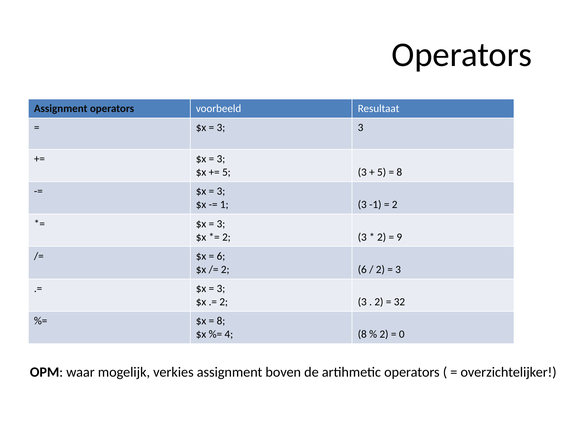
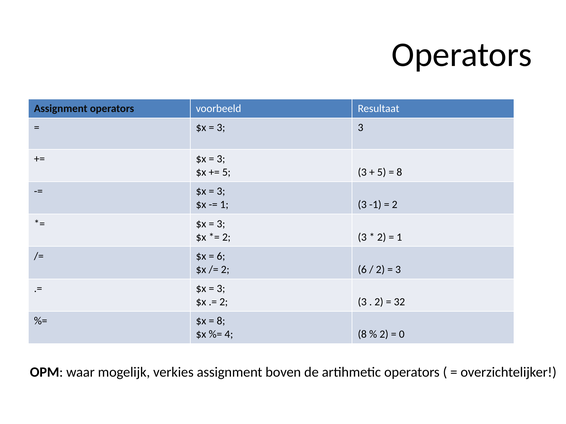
9: 9 -> 1 (399, 237)
